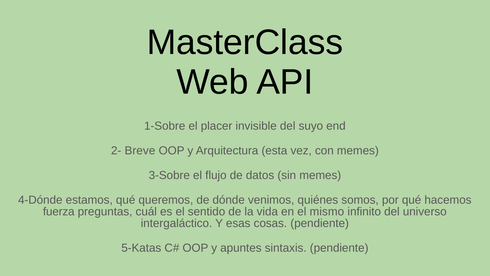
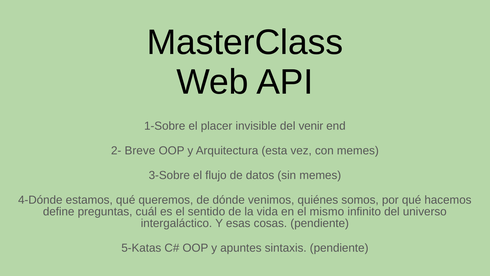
suyo: suyo -> venir (311, 126)
fuerza: fuerza -> define (59, 211)
